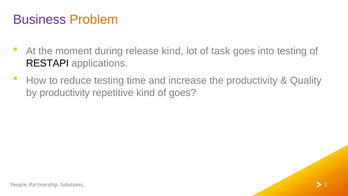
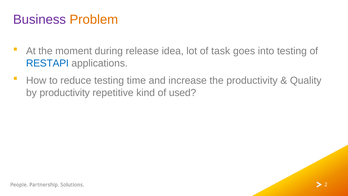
release kind: kind -> idea (173, 51)
RESTAPI colour: black -> blue (47, 63)
of goes: goes -> used (183, 93)
